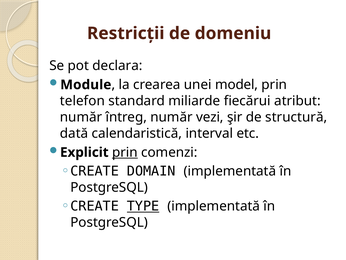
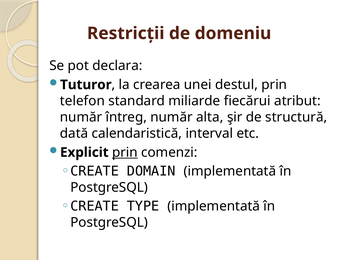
Module: Module -> Tuturor (86, 85)
model: model -> destul (236, 85)
vezi: vezi -> alta (210, 117)
TYPE underline: present -> none (143, 206)
